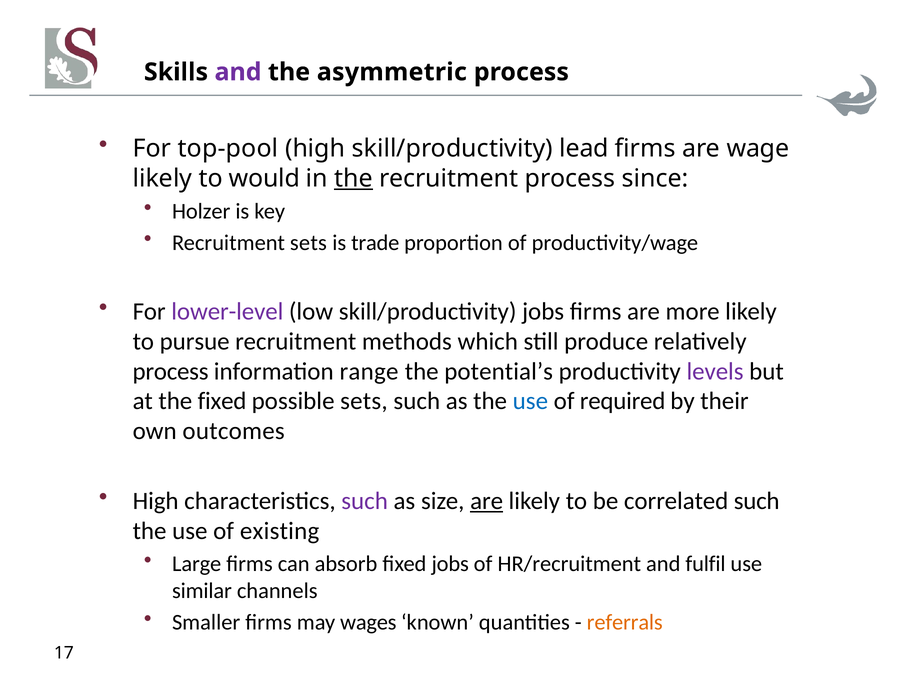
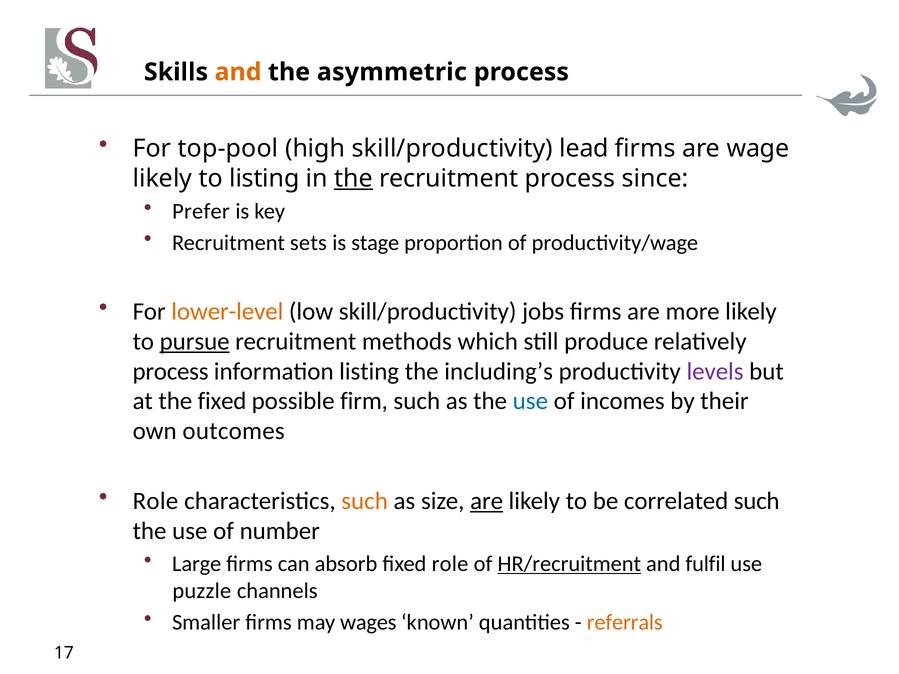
and colour: purple -> orange (238, 72)
to would: would -> listing (264, 179)
Holzer: Holzer -> Prefer (201, 211)
trade: trade -> stage (375, 243)
lower-level colour: purple -> orange (227, 311)
pursue underline: none -> present (195, 341)
information range: range -> listing (369, 371)
potential’s: potential’s -> including’s (499, 371)
possible sets: sets -> firm (364, 401)
required: required -> incomes (622, 401)
High: High -> Role (155, 501)
such colour: purple -> orange (365, 501)
existing: existing -> number (280, 531)
fixed jobs: jobs -> role (450, 564)
HR/recruitment underline: none -> present (569, 564)
similar: similar -> puzzle (202, 591)
